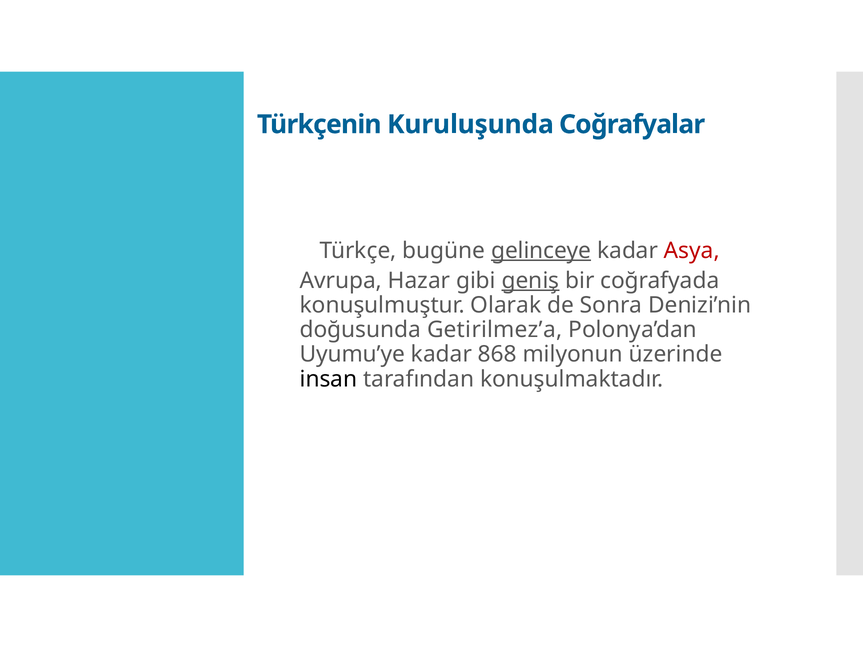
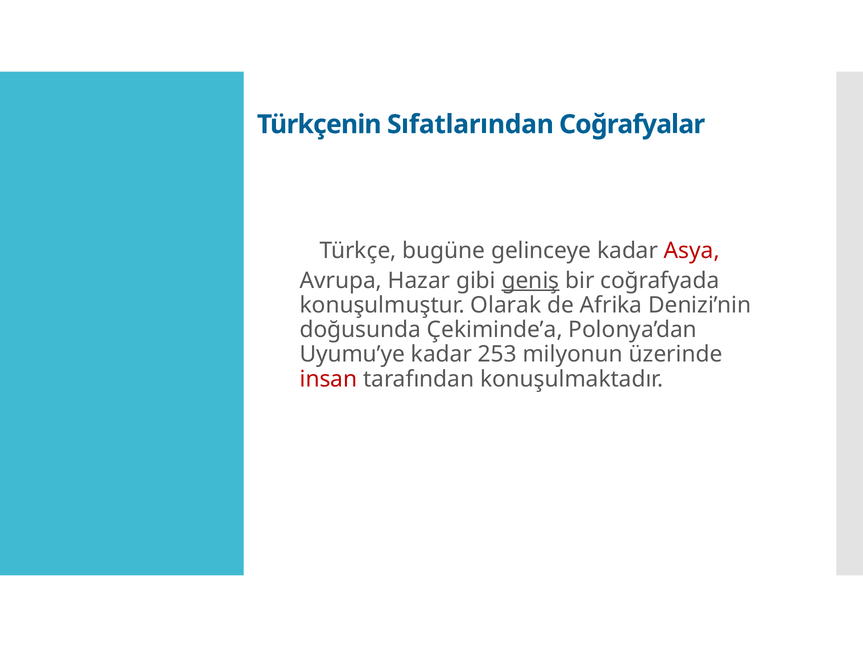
Kuruluşunda: Kuruluşunda -> Sıfatlarından (470, 124)
gelinceye underline: present -> none (541, 250)
Sonra: Sonra -> Afrika (611, 305)
Getirilmez’a: Getirilmez’a -> Çekiminde’a (495, 329)
868: 868 -> 253 (497, 354)
insan colour: black -> red (329, 379)
